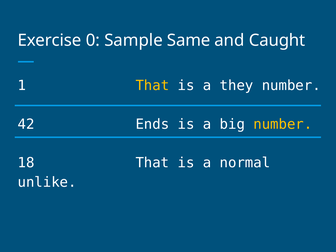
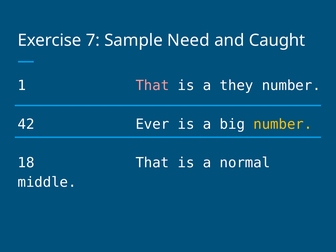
0: 0 -> 7 (93, 40)
Same: Same -> Need (188, 40)
That colour: yellow -> pink (152, 86)
Ends: Ends -> Ever (152, 124)
unlike: unlike -> middle (47, 182)
